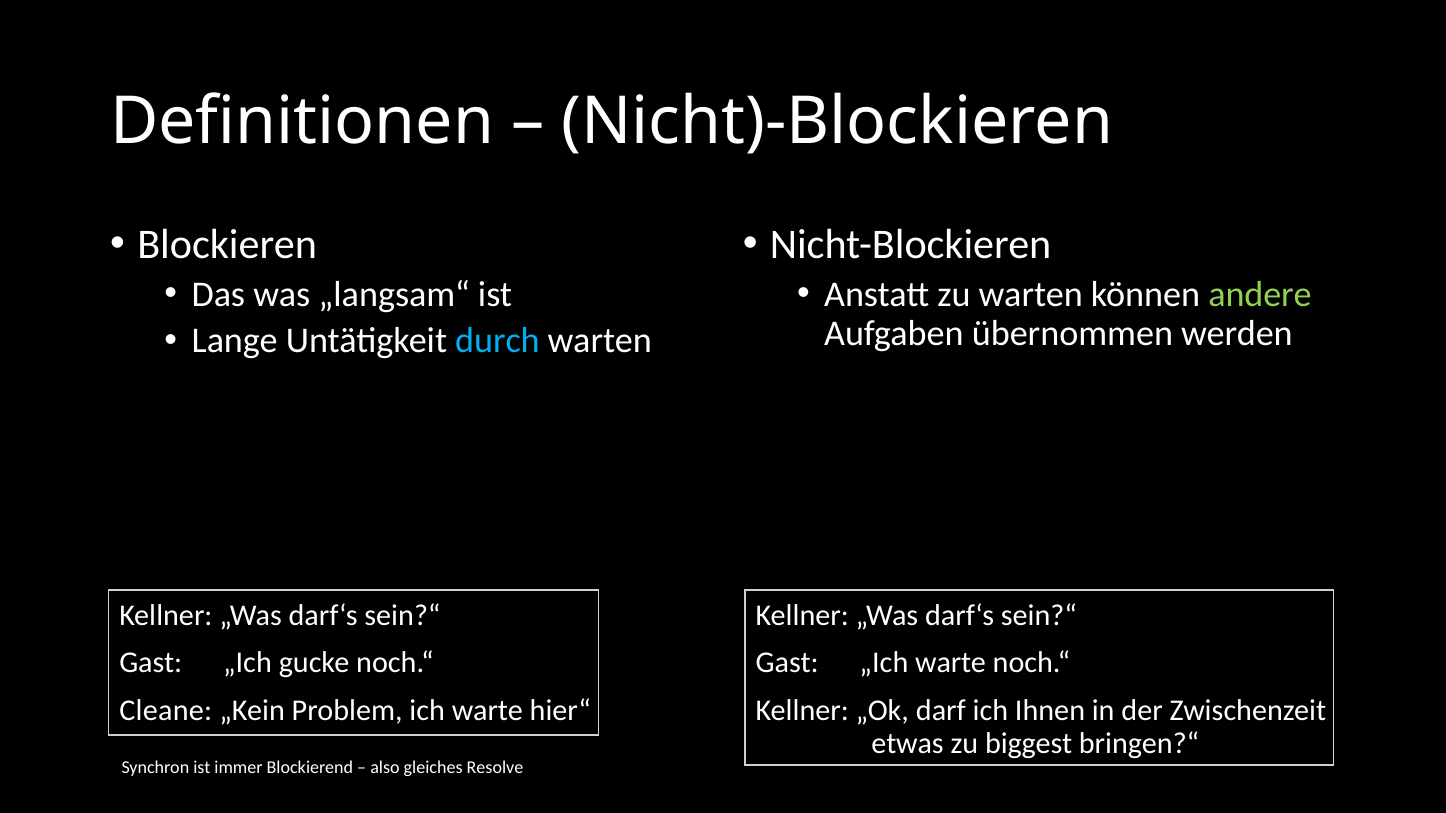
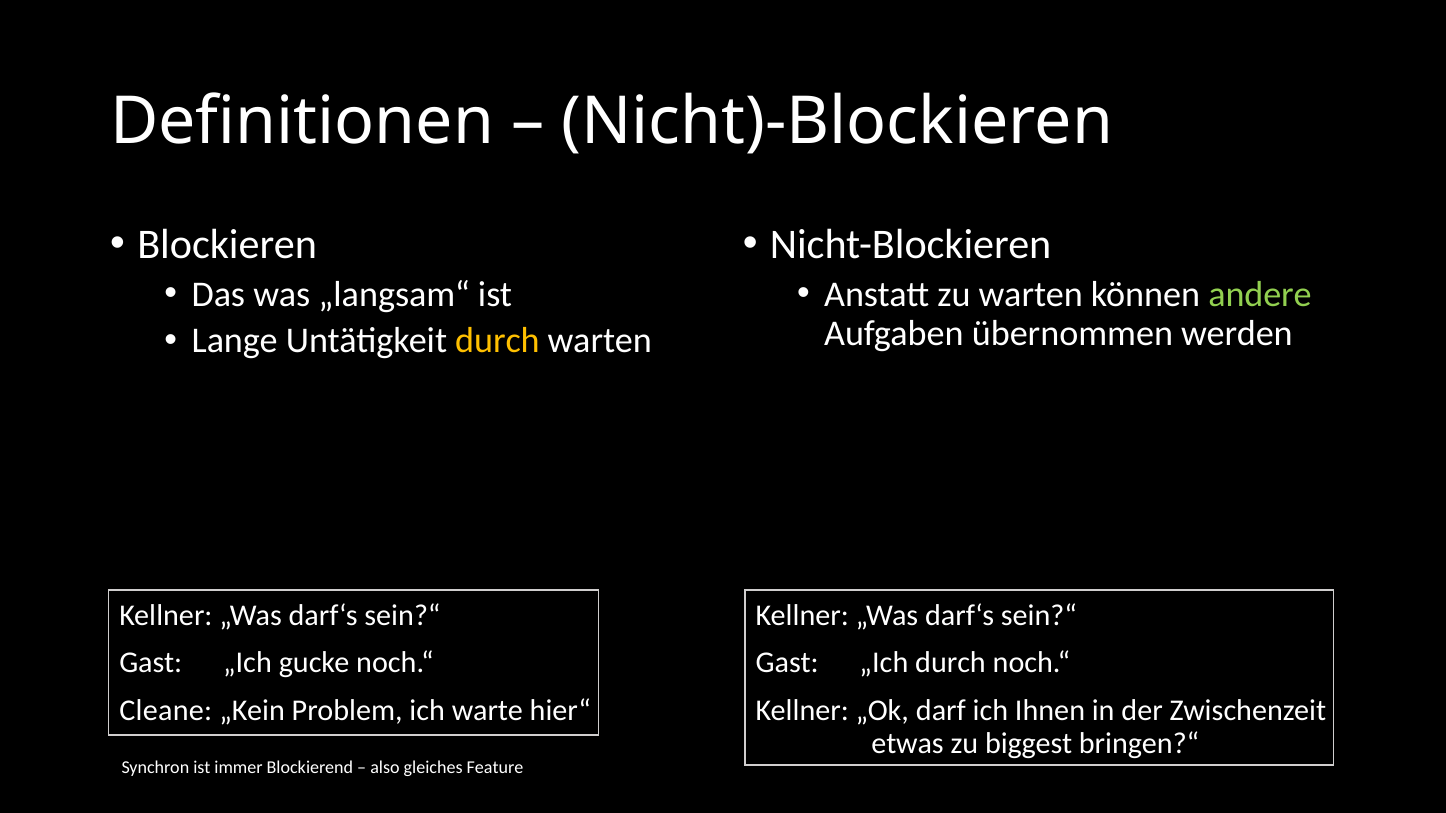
durch colour: light blue -> yellow (497, 341)
„Ich warte: warte -> durch (950, 663)
Resolve: Resolve -> Feature (495, 768)
